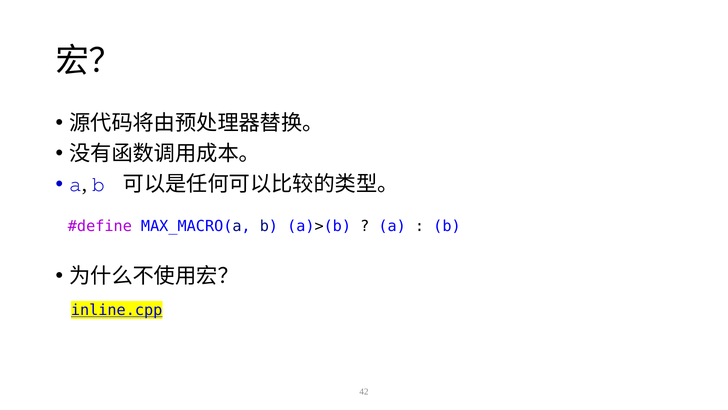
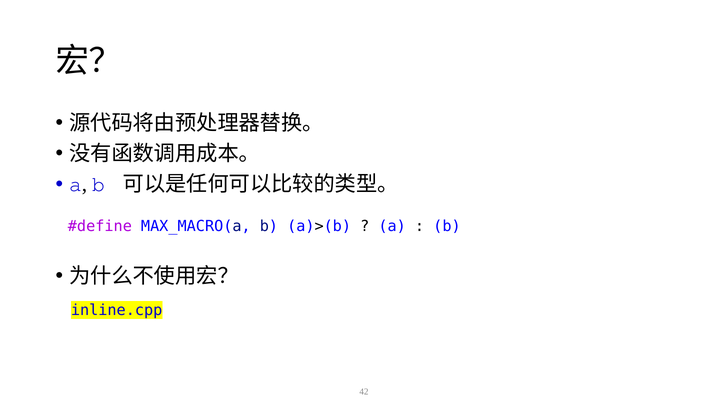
inline.cpp underline: present -> none (117, 310)
